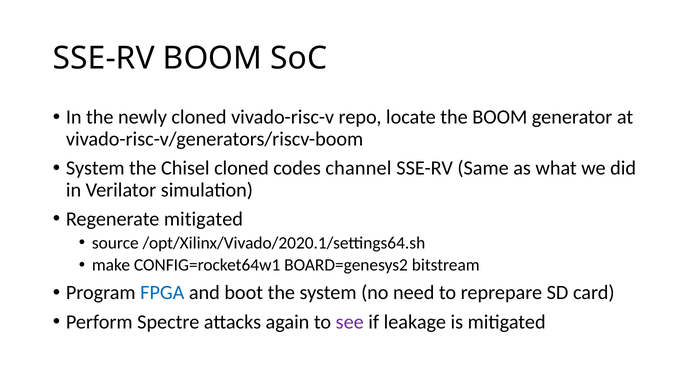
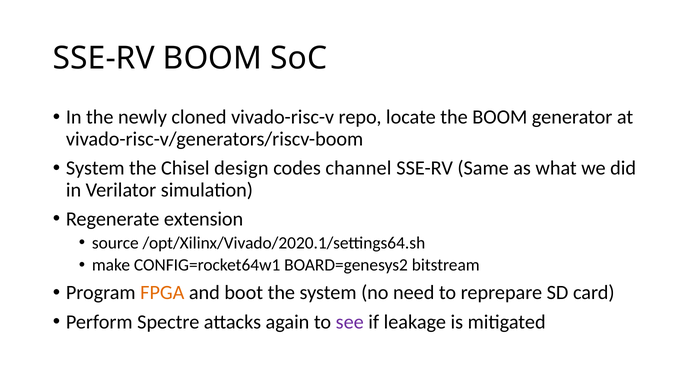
Chisel cloned: cloned -> design (241, 168)
Regenerate mitigated: mitigated -> extension (204, 219)
FPGA colour: blue -> orange (162, 293)
